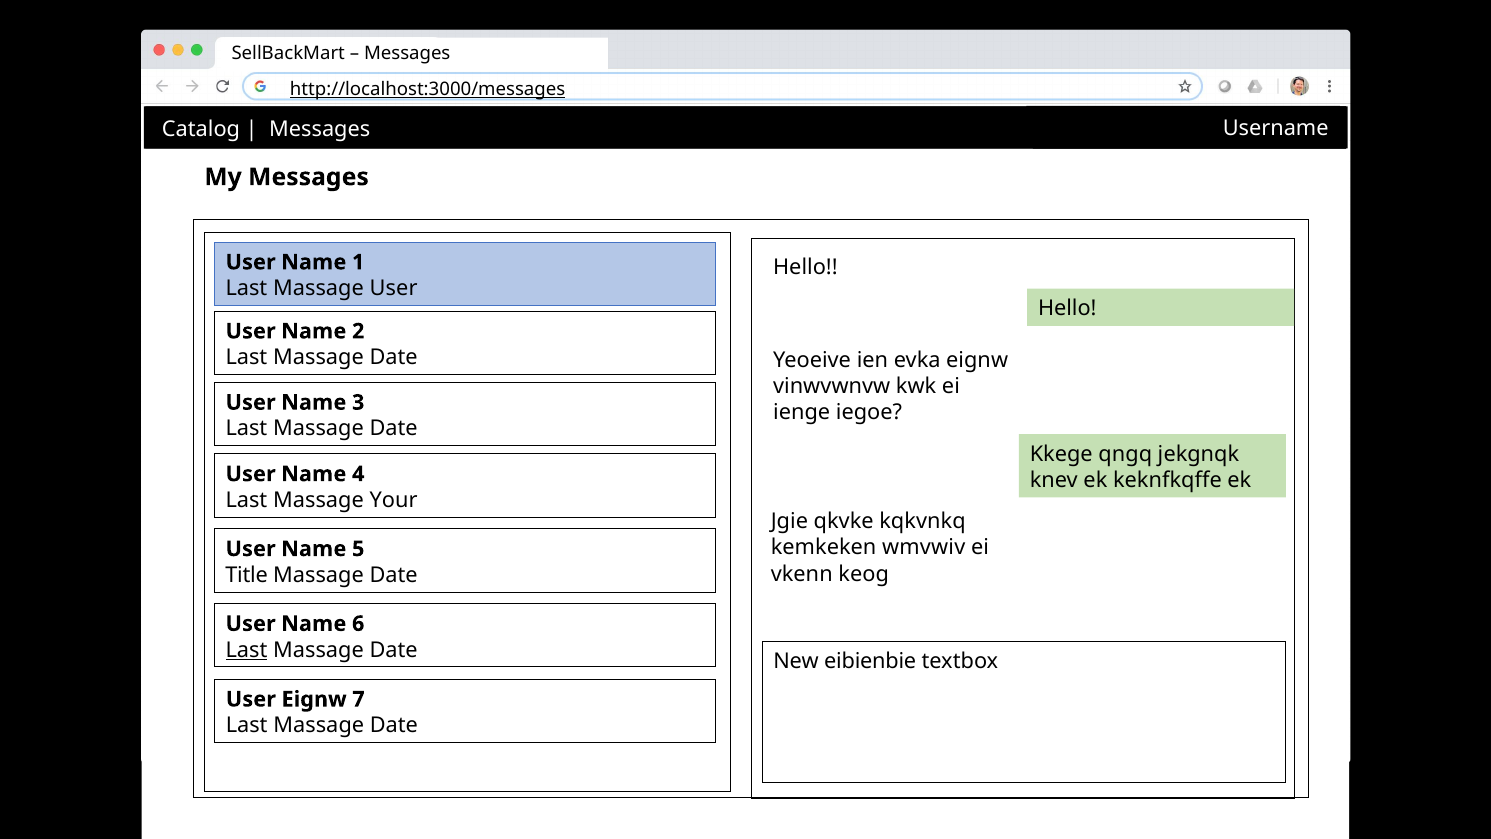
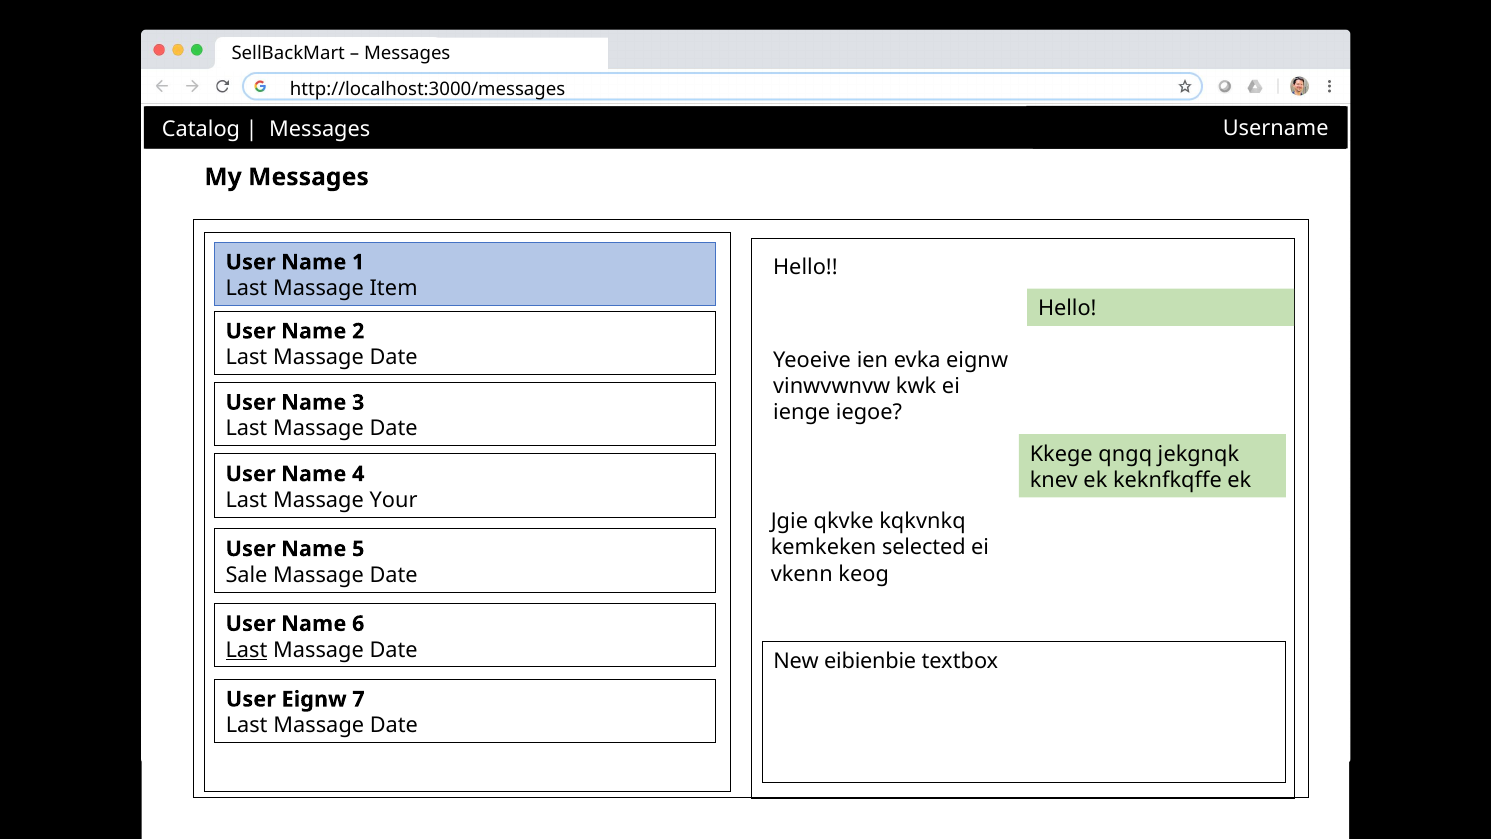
http://localhost:3000/messages underline: present -> none (428, 89)
Massage User: User -> Item (394, 288)
wmvwiv: wmvwiv -> selected (924, 547)
Title: Title -> Sale (246, 575)
